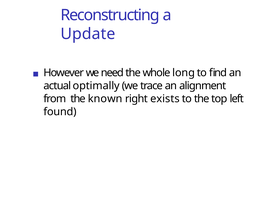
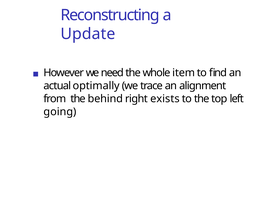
long: long -> item (184, 73)
known: known -> behind (105, 99)
found: found -> going (60, 112)
